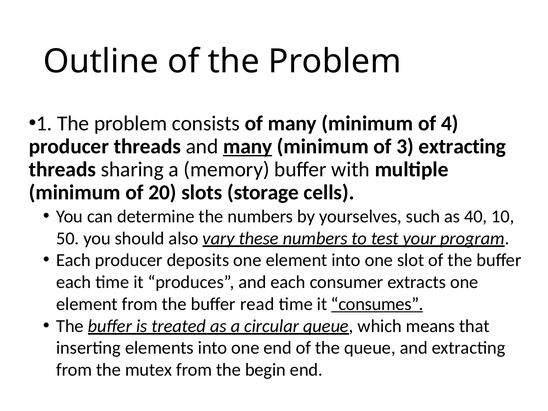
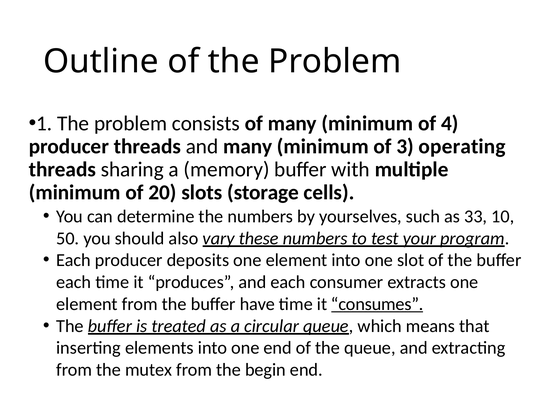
many underline: present -> none (248, 146)
3 extracting: extracting -> operating (462, 146)
40: 40 -> 33 (476, 216)
read: read -> have (257, 304)
